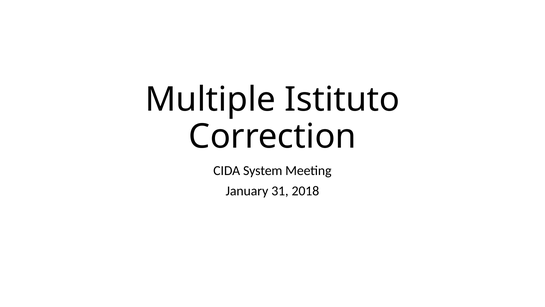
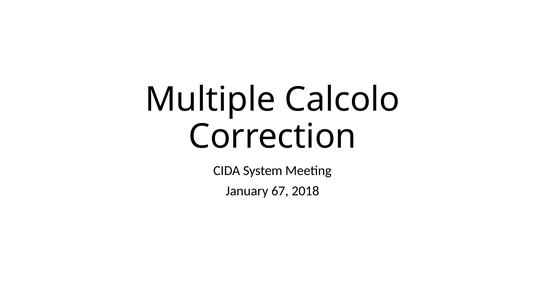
Istituto: Istituto -> Calcolo (342, 99)
31: 31 -> 67 (280, 191)
